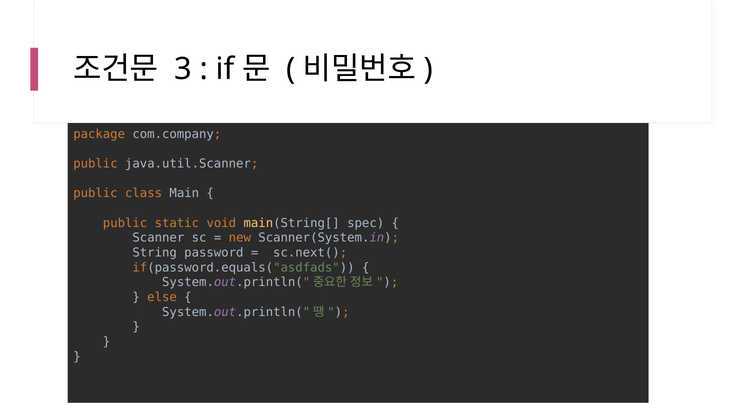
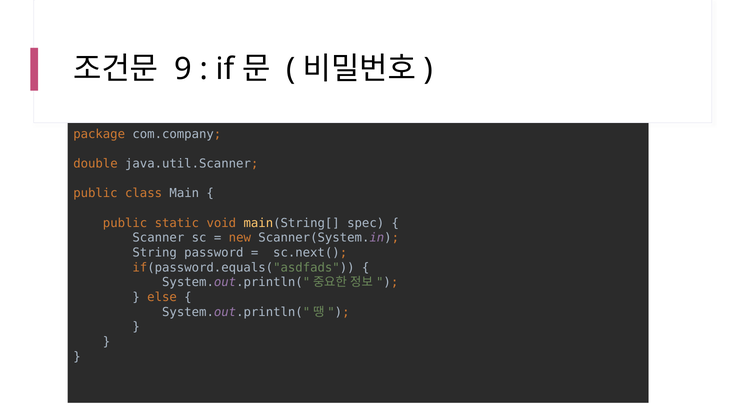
3: 3 -> 9 (183, 69)
public: public -> double (95, 163)
